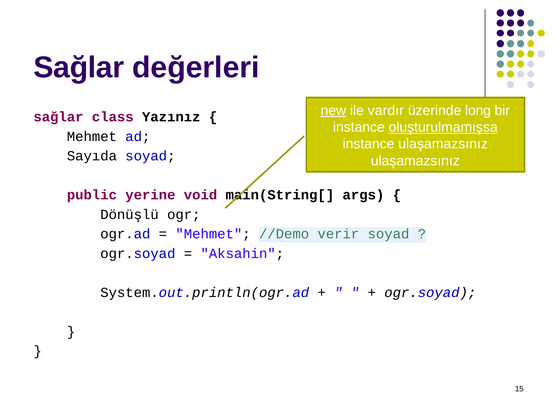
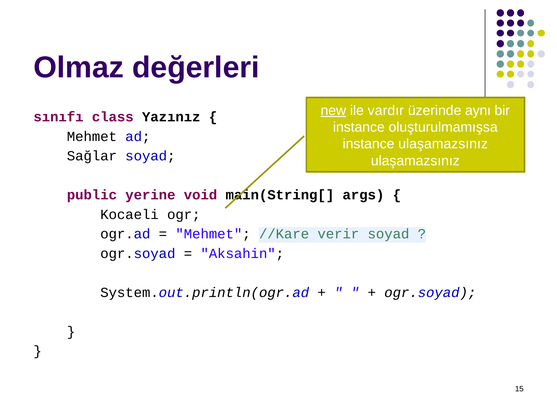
Sağlar: Sağlar -> Olmaz (79, 68)
long: long -> aynı (478, 111)
sağlar: sağlar -> sınıfı (58, 117)
oluşturulmamışsa underline: present -> none (443, 127)
Sayıda: Sayıda -> Sağlar (92, 156)
Dönüşlü: Dönüşlü -> Kocaeli (130, 214)
//Demo: //Demo -> //Kare (284, 234)
